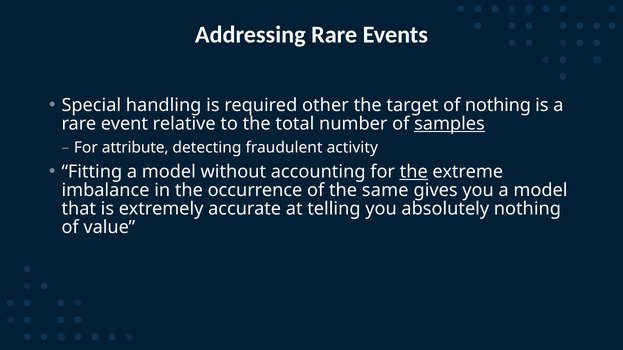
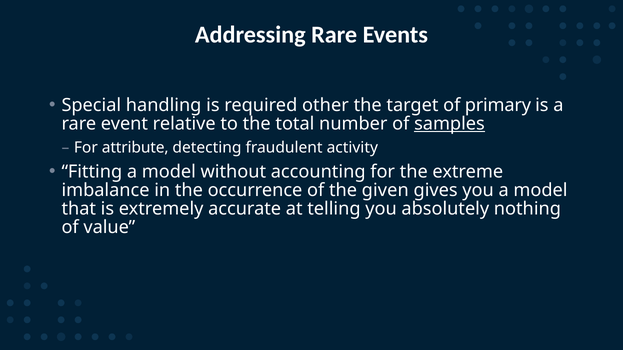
of nothing: nothing -> primary (498, 105)
the underline: present -> none (414, 172)
same: same -> given (385, 191)
